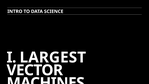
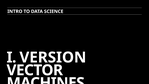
LARGEST: LARGEST -> VERSION (53, 57)
